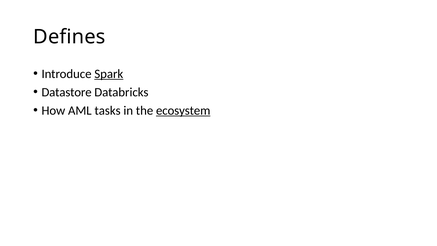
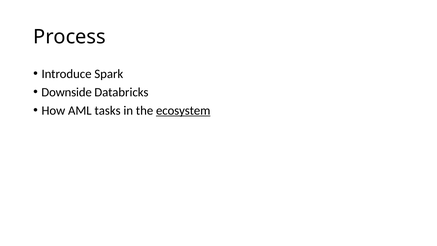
Defines: Defines -> Process (69, 37)
Spark underline: present -> none (109, 74)
Datastore: Datastore -> Downside (67, 92)
